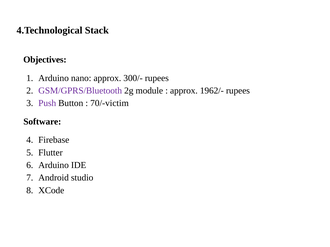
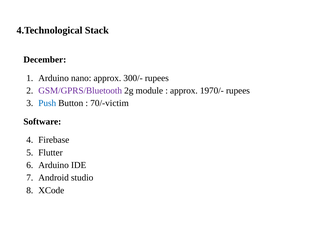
Objectives: Objectives -> December (45, 60)
1962/-: 1962/- -> 1970/- (212, 91)
Push colour: purple -> blue (47, 103)
